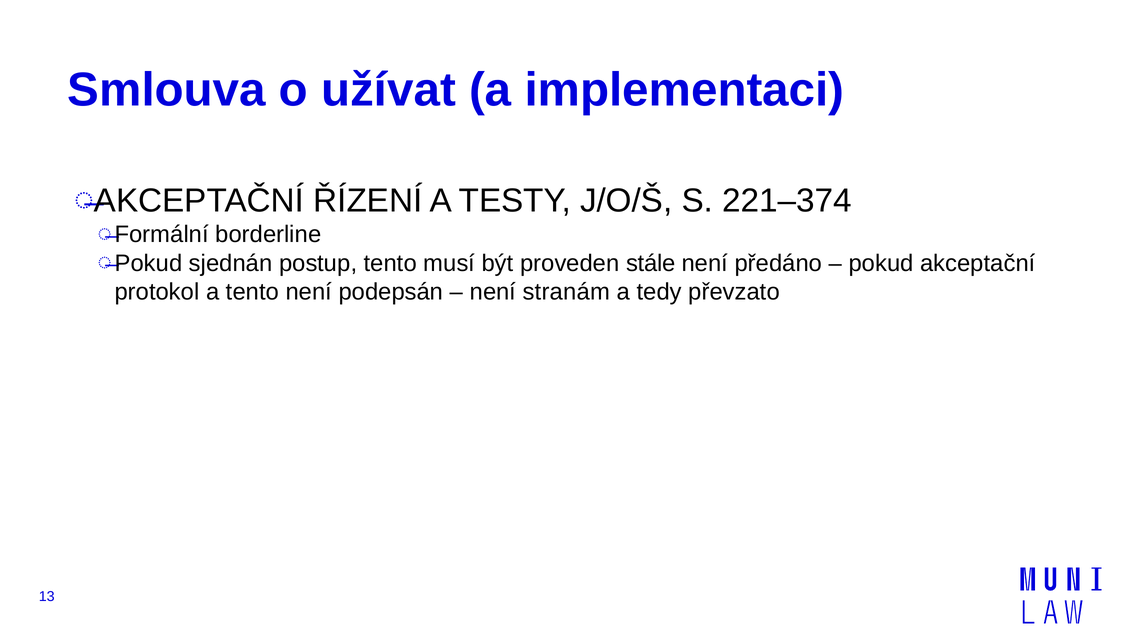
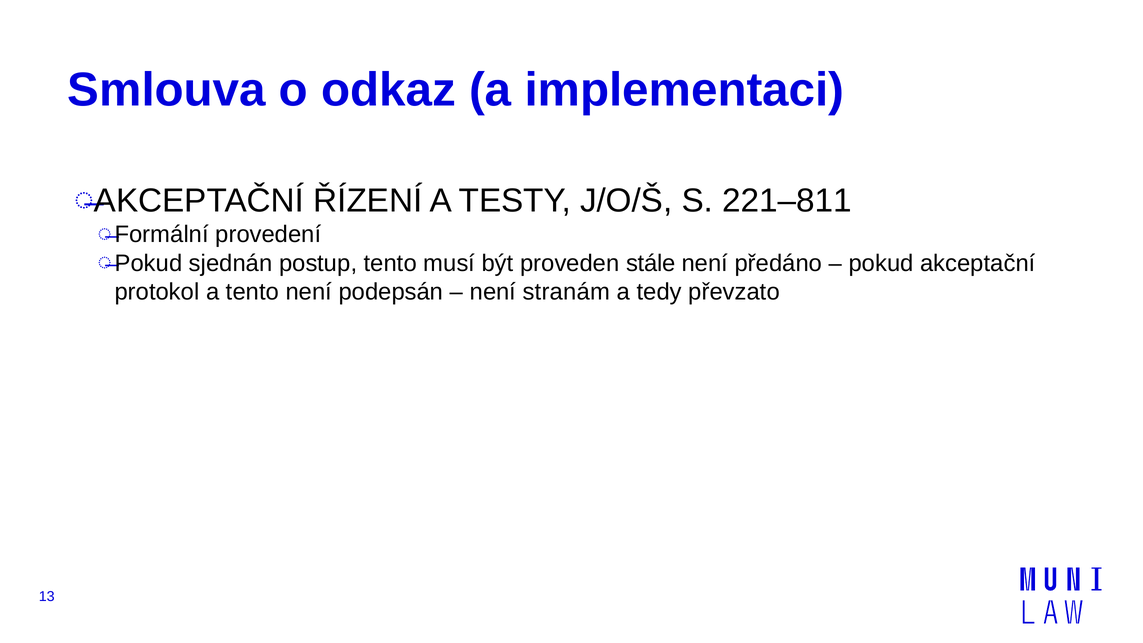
užívat: užívat -> odkaz (389, 90)
221–374: 221–374 -> 221–811 (787, 201)
borderline: borderline -> provedení (268, 234)
